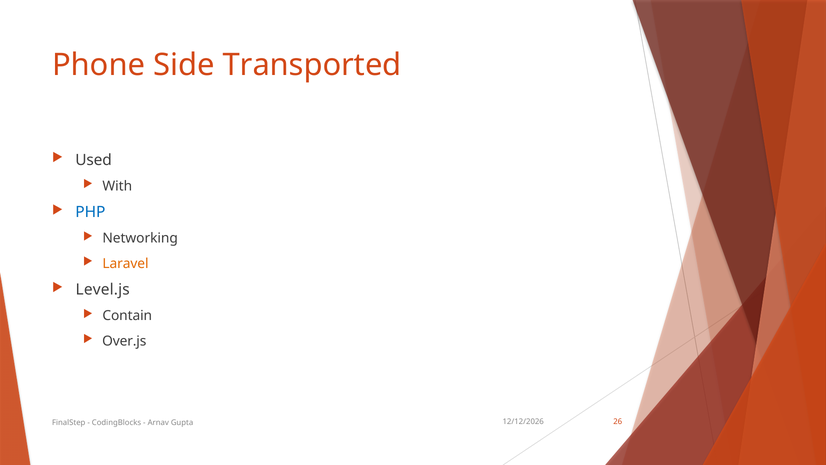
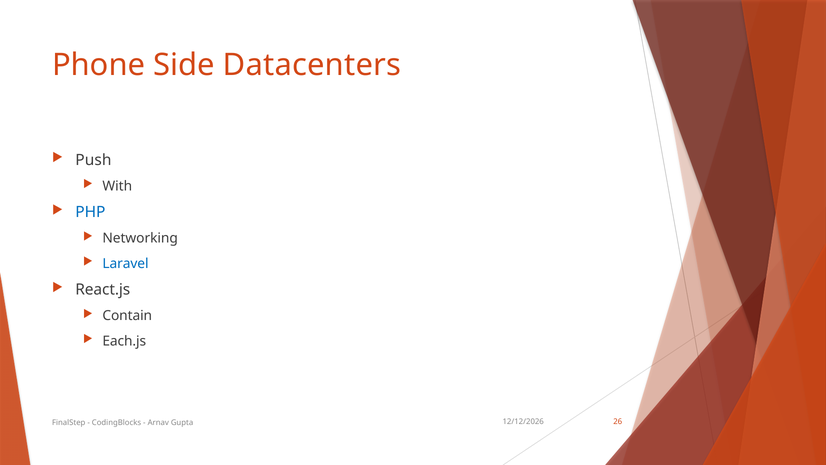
Transported: Transported -> Datacenters (312, 65)
Used: Used -> Push (93, 160)
Laravel colour: orange -> blue (126, 263)
Level.js: Level.js -> React.js (103, 290)
Over.js: Over.js -> Each.js (124, 341)
